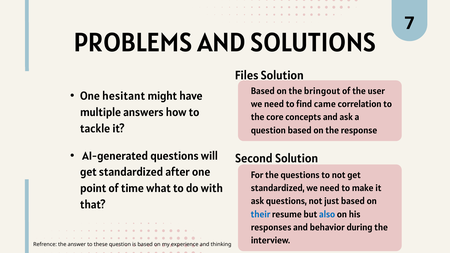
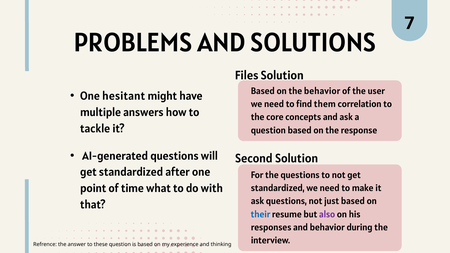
the bringout: bringout -> behavior (322, 91)
came: came -> them (325, 104)
also colour: blue -> purple (327, 214)
